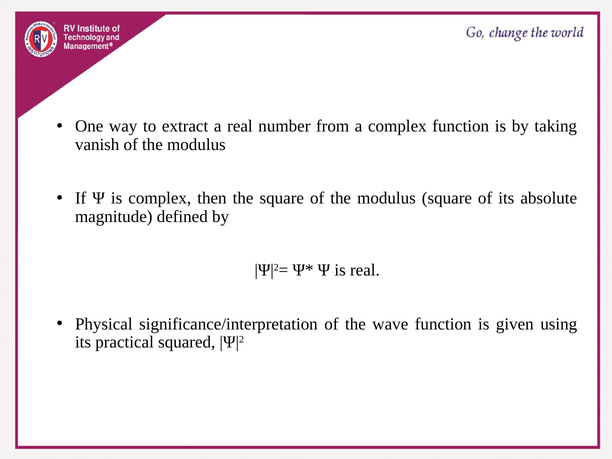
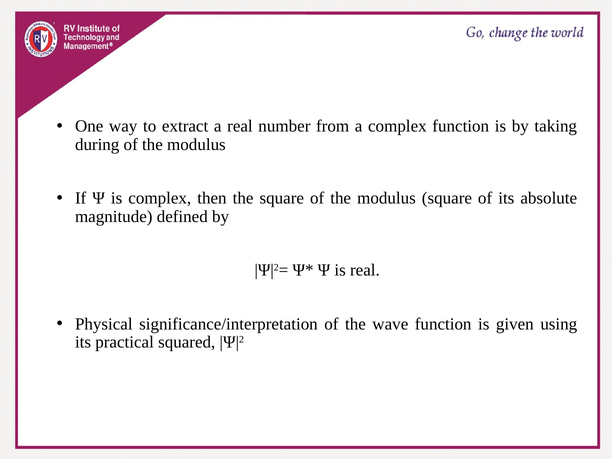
vanish: vanish -> during (97, 144)
